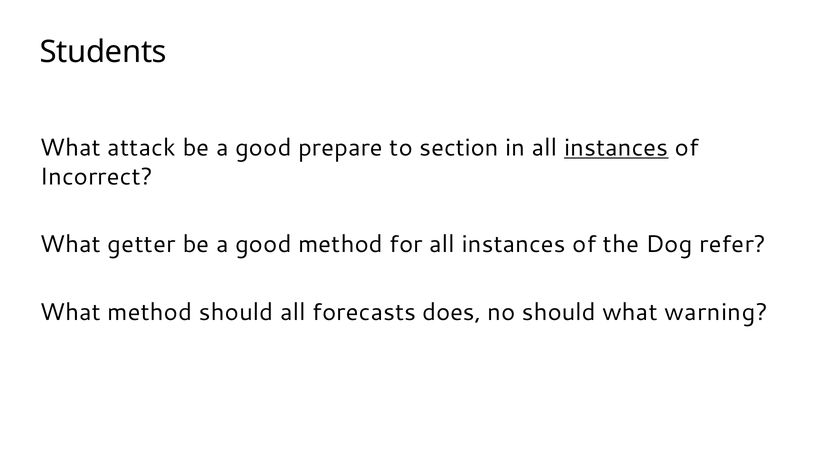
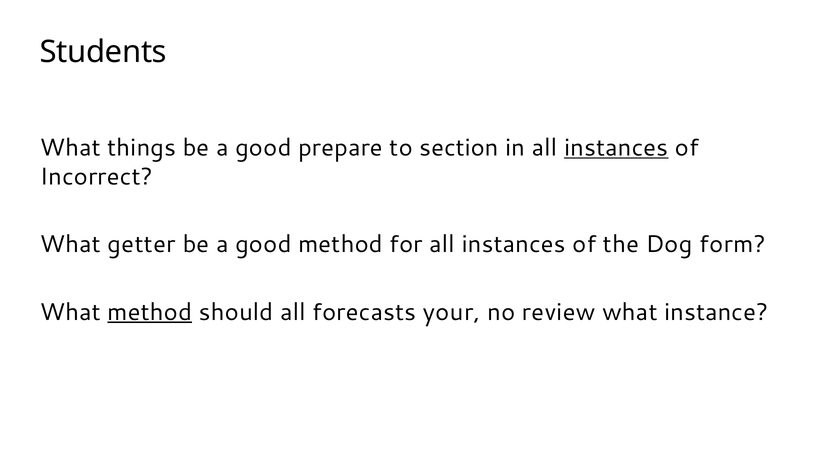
attack: attack -> things (142, 148)
refer: refer -> form (733, 244)
method underline: none -> present (150, 312)
does: does -> your (452, 312)
no should: should -> review (559, 312)
warning: warning -> instance (716, 312)
